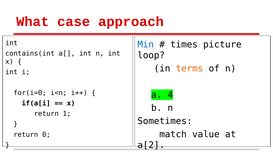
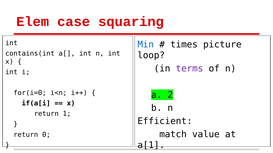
What: What -> Elem (33, 22)
approach: approach -> squaring (131, 22)
terms colour: orange -> purple (189, 69)
4: 4 -> 2 (170, 95)
Sometimes: Sometimes -> Efficient (165, 122)
a[2: a[2 -> a[1 (151, 146)
